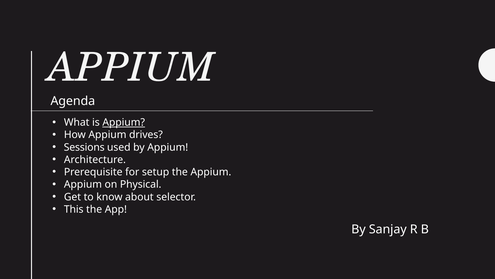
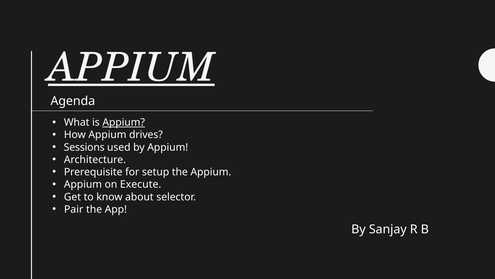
APPIUM underline: none -> present (131, 68)
Physical: Physical -> Execute (141, 184)
This: This -> Pair (74, 209)
